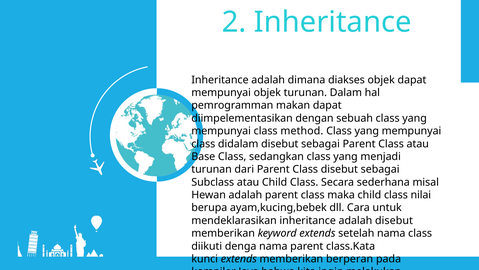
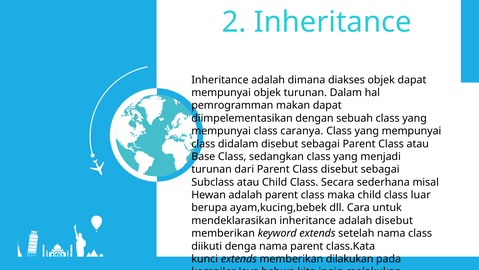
method: method -> caranya (302, 131)
nilai: nilai -> luar (421, 195)
berperan: berperan -> dilakukan (350, 258)
